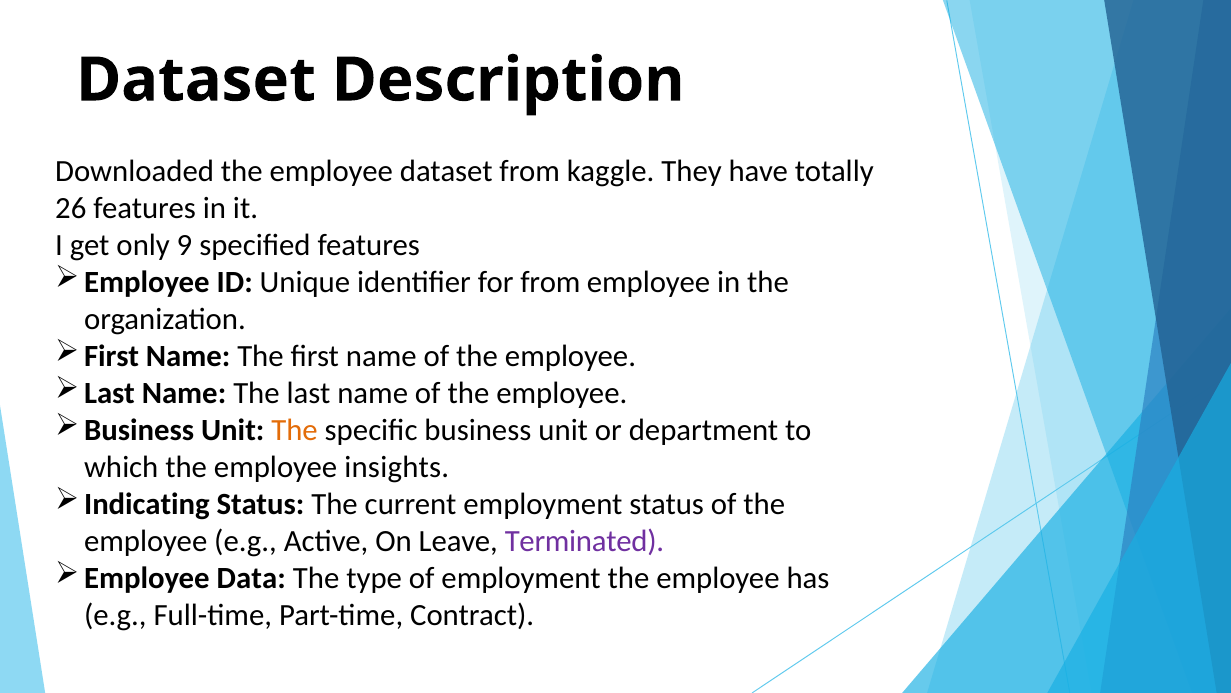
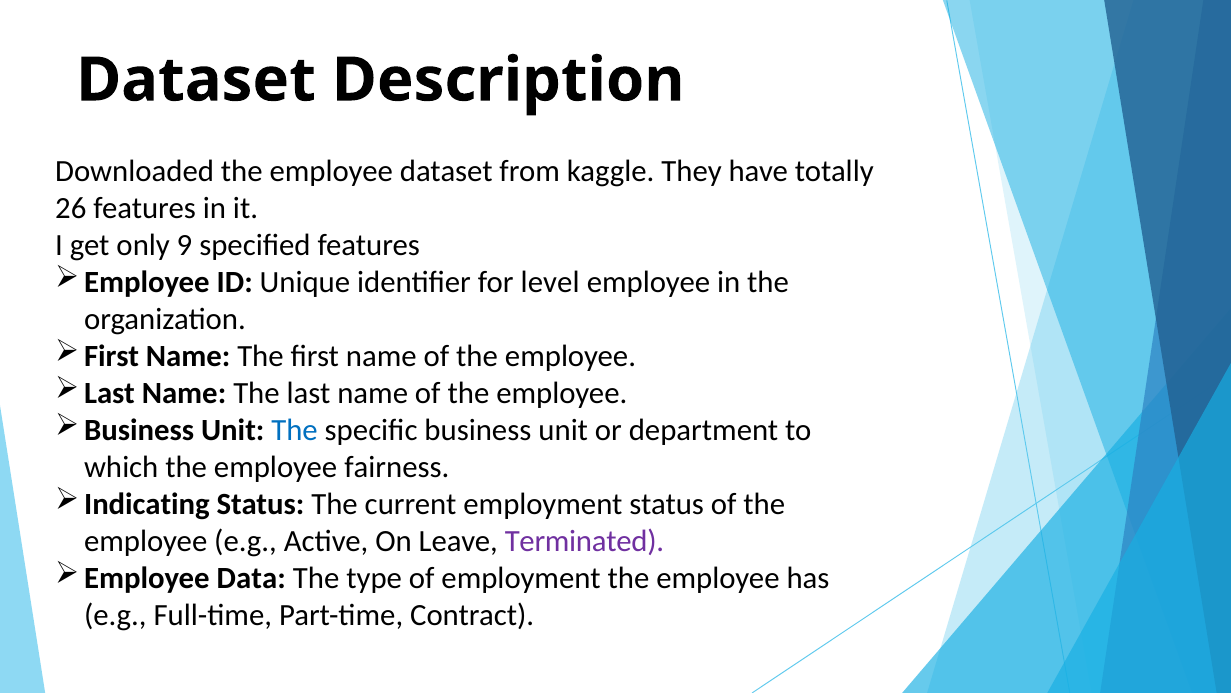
for from: from -> level (550, 282)
The colour: orange -> blue (295, 430)
insights: insights -> fairness (397, 467)
